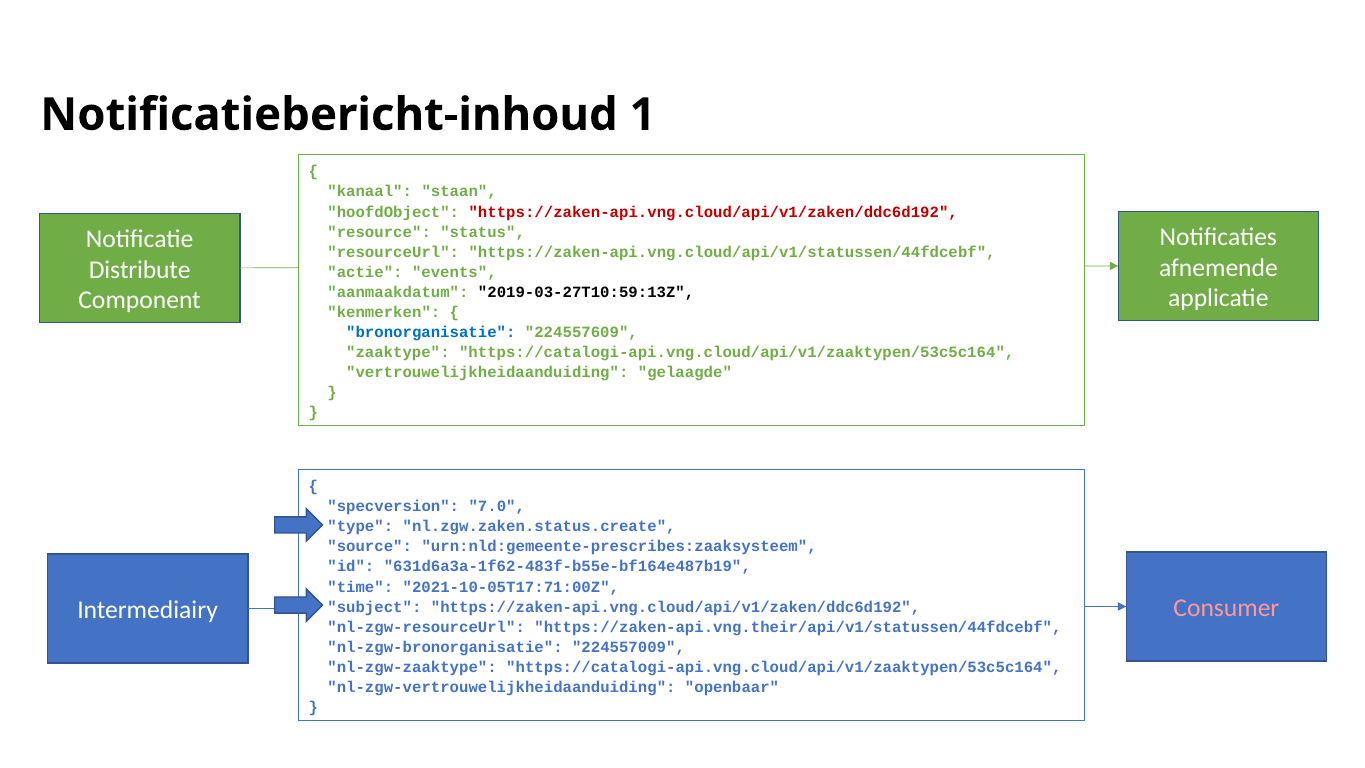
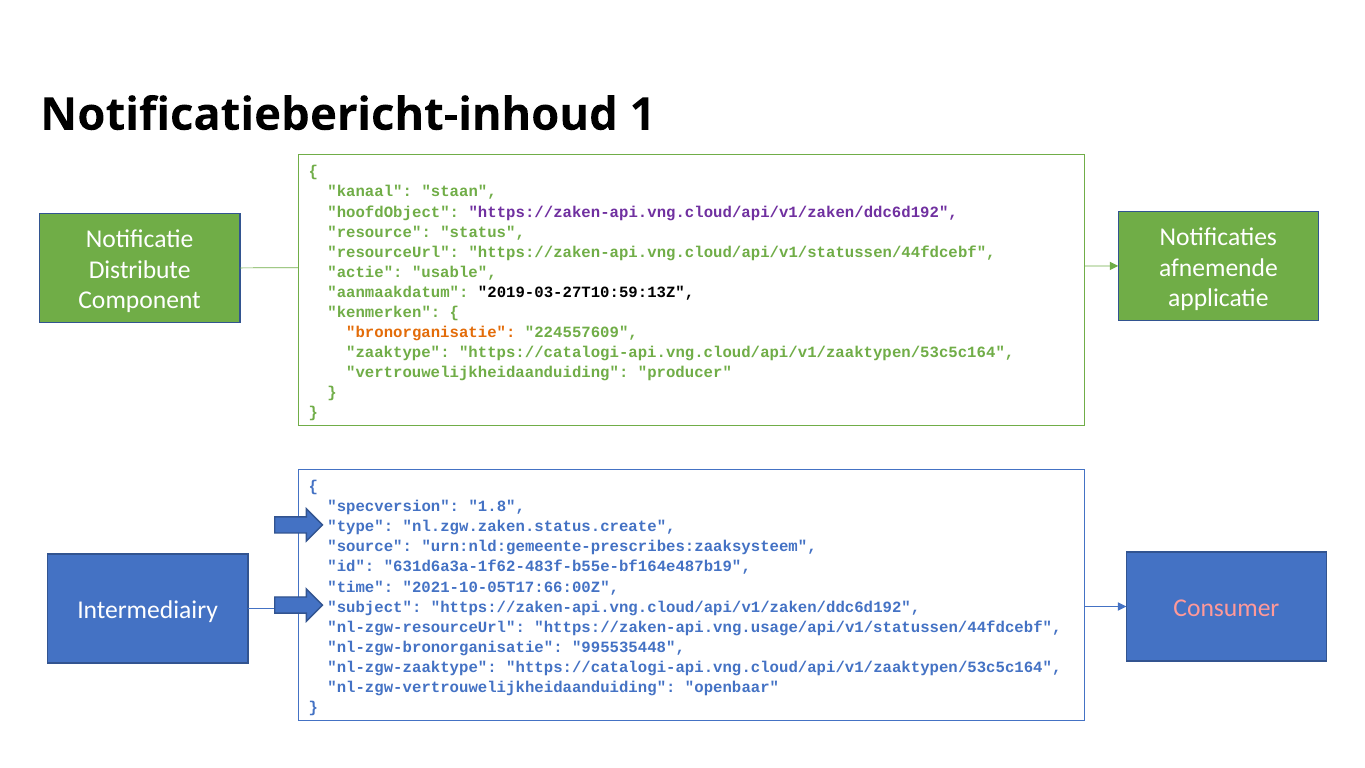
https://zaken-api.vng.cloud/api/v1/zaken/ddc6d192 colour: red -> purple (713, 212)
events: events -> usable (454, 272)
bronorganisatie colour: blue -> orange (431, 332)
gelaagde: gelaagde -> producer (685, 372)
7.0: 7.0 -> 1.8 (497, 506)
2021-10-05T17:71:00Z: 2021-10-05T17:71:00Z -> 2021-10-05T17:66:00Z (511, 587)
https://zaken-api.vng.their/api/v1/statussen/44fdcebf: https://zaken-api.vng.their/api/v1/statussen/44fdcebf -> https://zaken-api.vng.usage/api/v1/statussen/44fdcebf (798, 627)
224557009: 224557009 -> 995535448 (628, 647)
